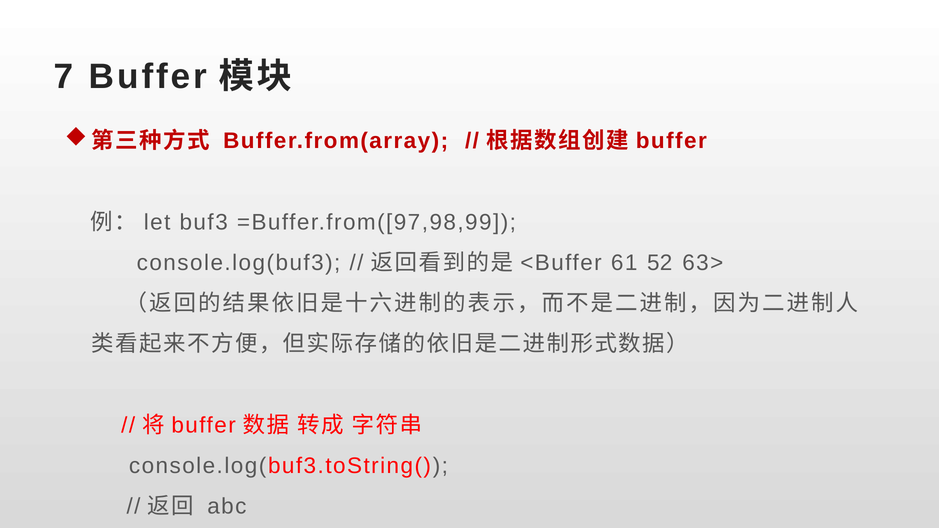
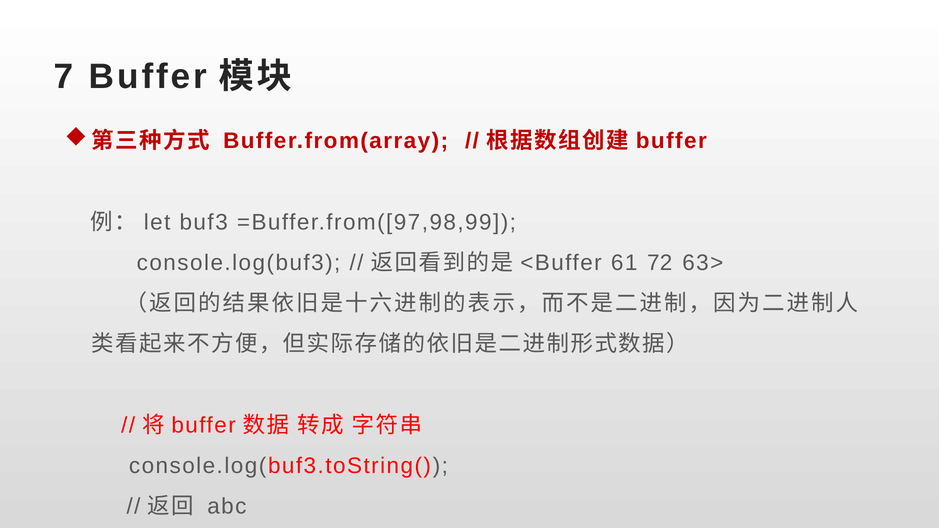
52: 52 -> 72 (660, 263)
